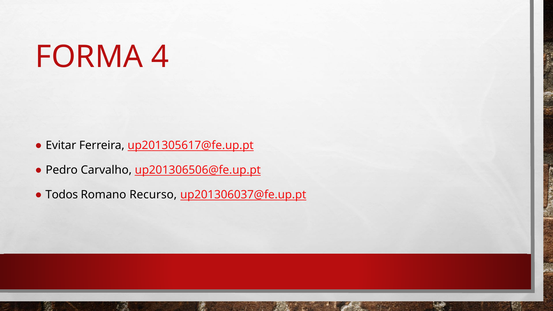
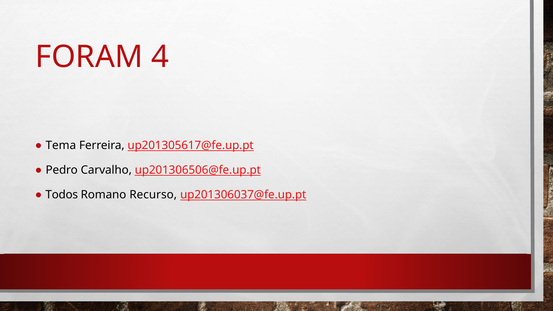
FORMA: FORMA -> FORAM (89, 57)
Evitar: Evitar -> Tema (61, 145)
